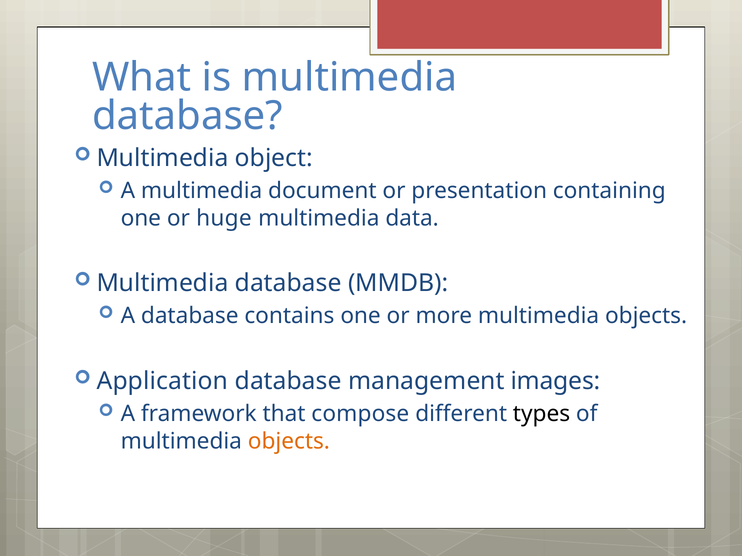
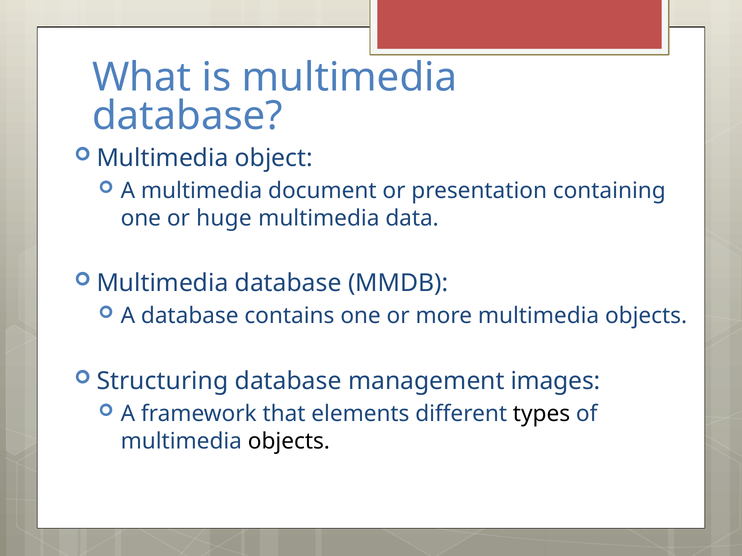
Application: Application -> Structuring (162, 381)
compose: compose -> elements (360, 414)
objects colour: orange -> black (289, 441)
